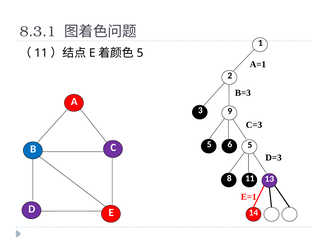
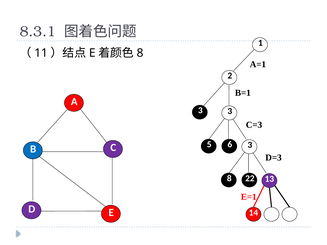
5: 5 -> 8 (140, 53)
B=3: B=3 -> B=1 (243, 93)
3 9: 9 -> 3 (230, 111)
6 5: 5 -> 3 (250, 145)
8 11: 11 -> 22 (250, 178)
